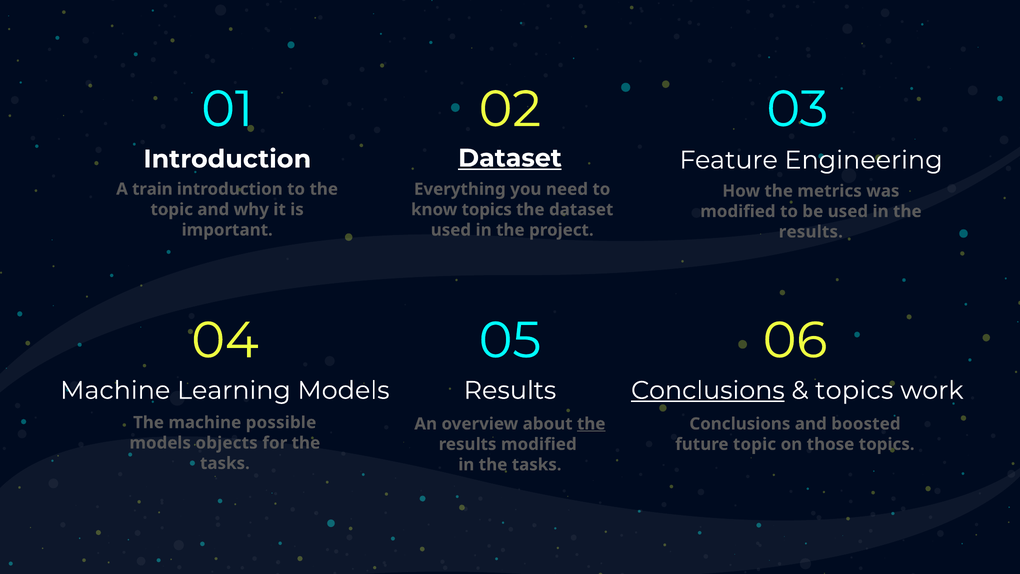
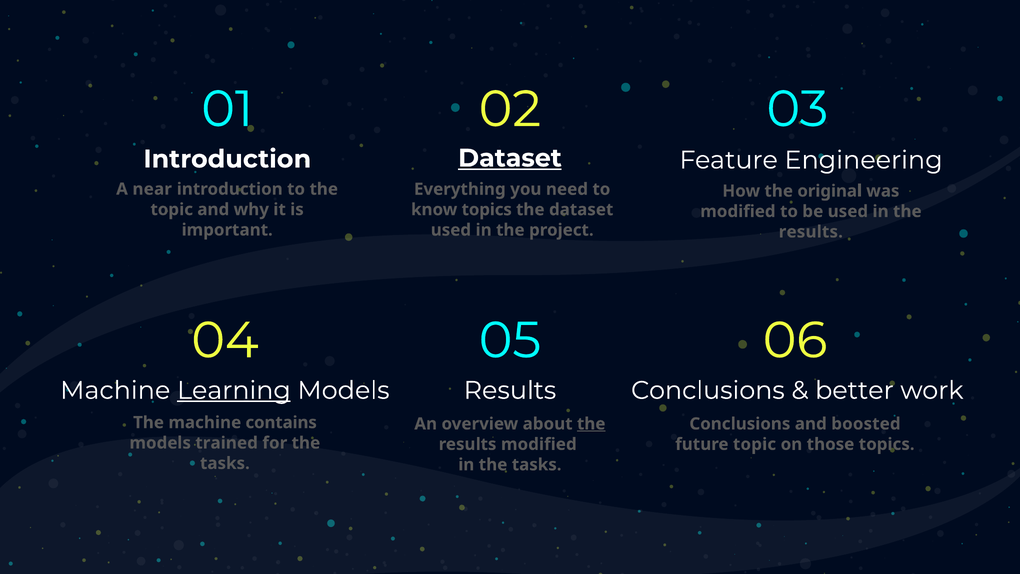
train: train -> near (152, 189)
metrics: metrics -> original (830, 191)
Learning underline: none -> present (234, 390)
Conclusions underline: present -> none (708, 390)
topics: topics -> better (854, 390)
possible: possible -> contains (281, 422)
objects: objects -> trained (227, 443)
